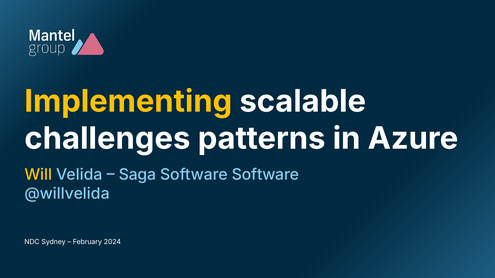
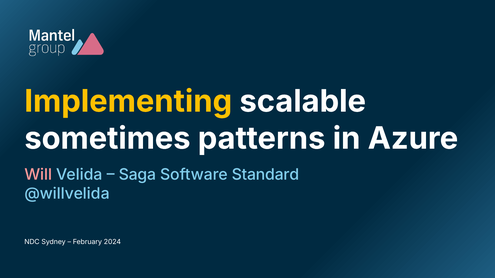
challenges: challenges -> sometimes (107, 139)
Will colour: yellow -> pink (38, 175)
Software Software: Software -> Standard (266, 175)
